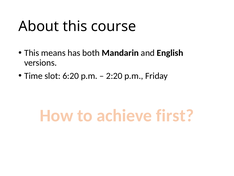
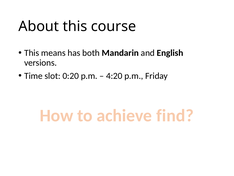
6:20: 6:20 -> 0:20 (71, 76)
2:20: 2:20 -> 4:20 (114, 76)
first: first -> find (175, 115)
